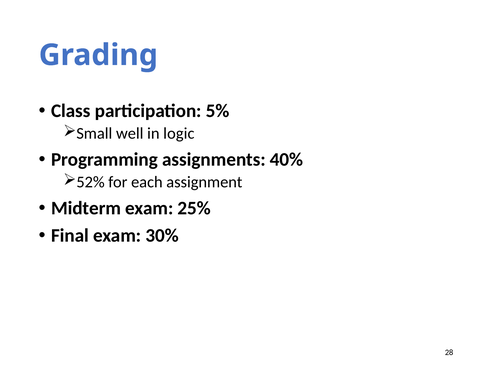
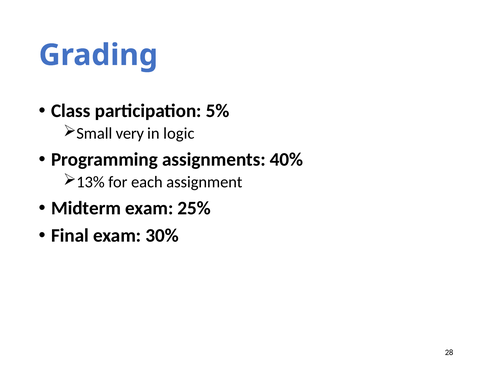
well: well -> very (130, 134)
52%: 52% -> 13% (91, 182)
